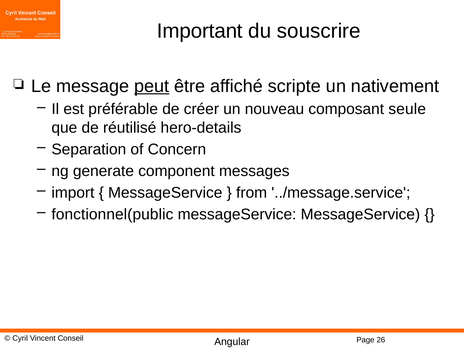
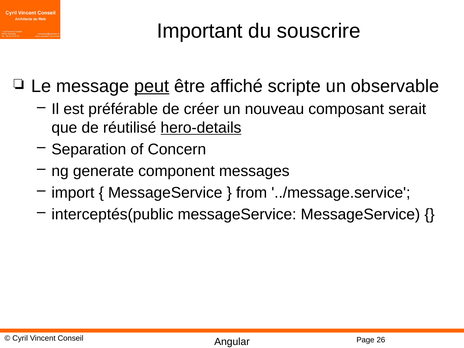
nativement: nativement -> observable (395, 86)
seule: seule -> serait (407, 109)
hero-details underline: none -> present (201, 128)
fonctionnel(public: fonctionnel(public -> interceptés(public (112, 214)
